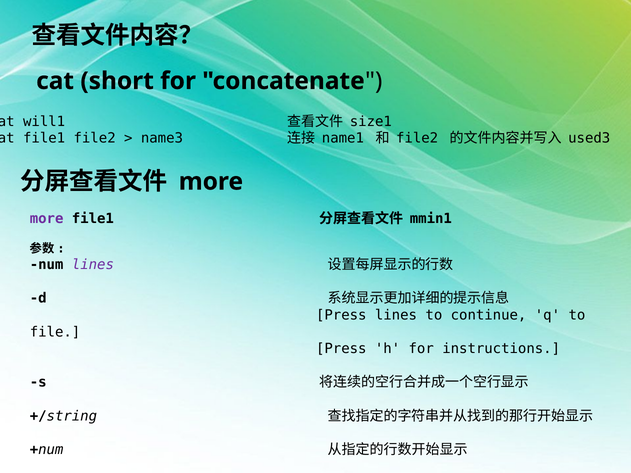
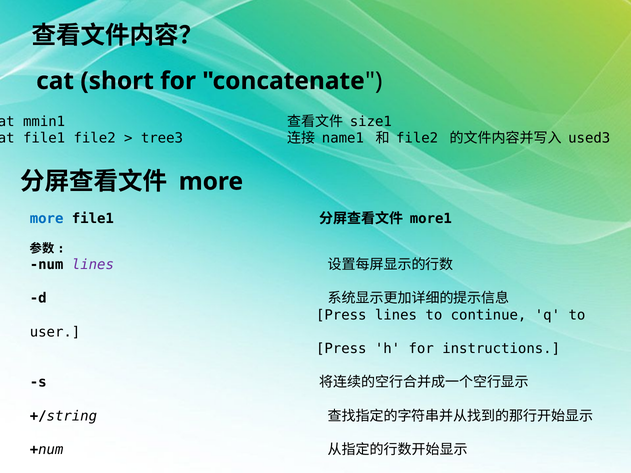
will1: will1 -> mmin1 (44, 121)
name3: name3 -> tree3 (162, 138)
more colour: purple -> blue (47, 219)
mmin1: mmin1 -> more1 (431, 219)
file: file -> user (55, 332)
